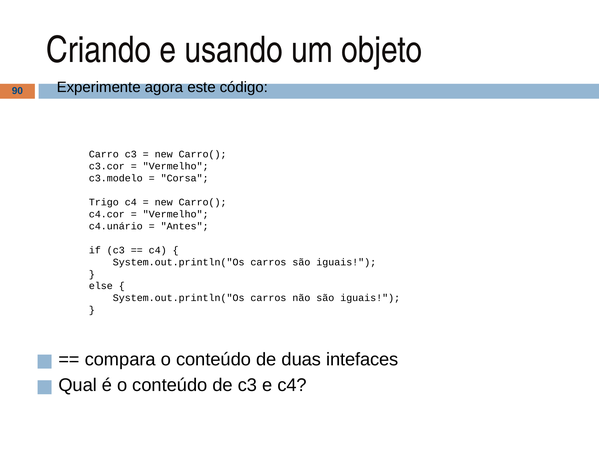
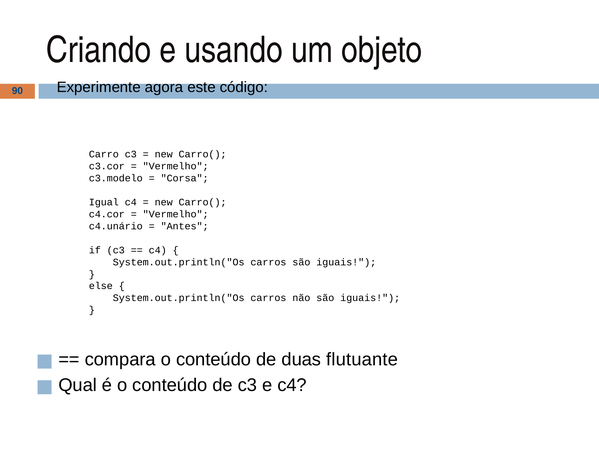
Trigo: Trigo -> Igual (104, 202)
intefaces: intefaces -> flutuante (362, 360)
